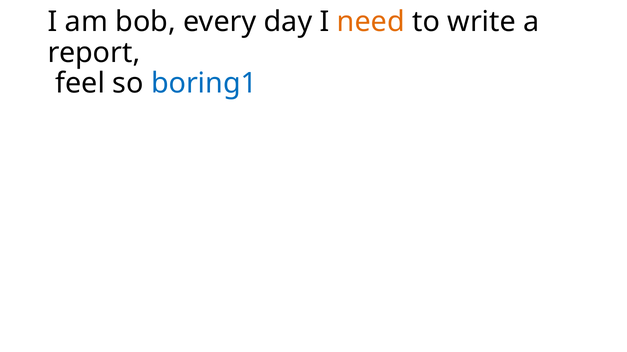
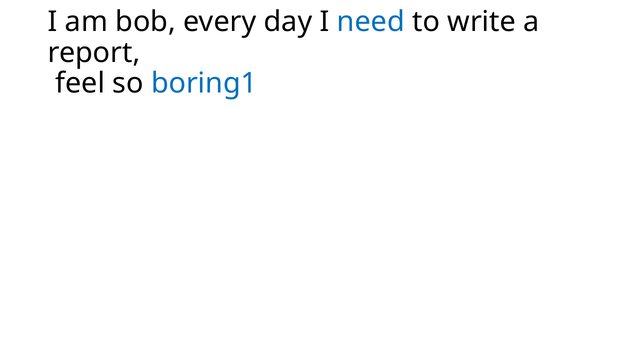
need colour: orange -> blue (371, 22)
